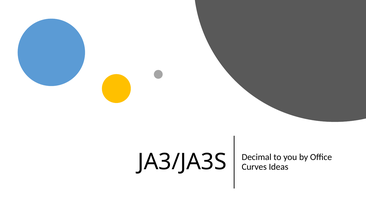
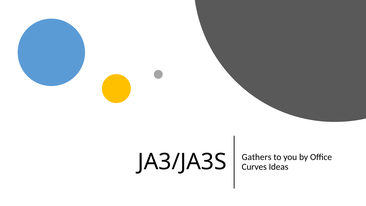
Decimal: Decimal -> Gathers (257, 157)
